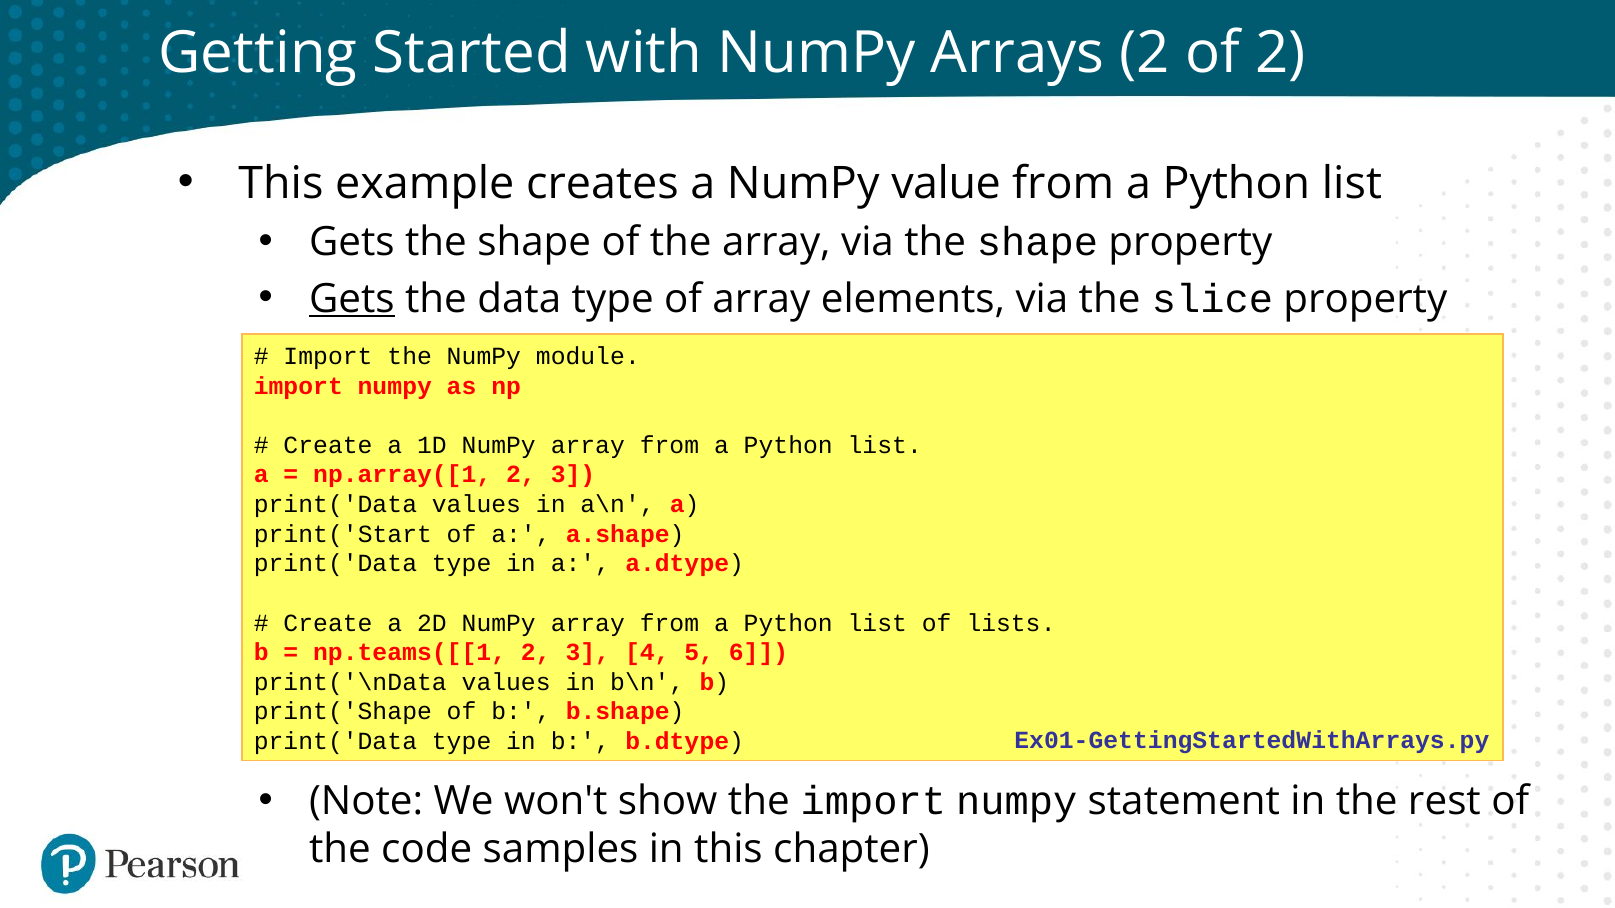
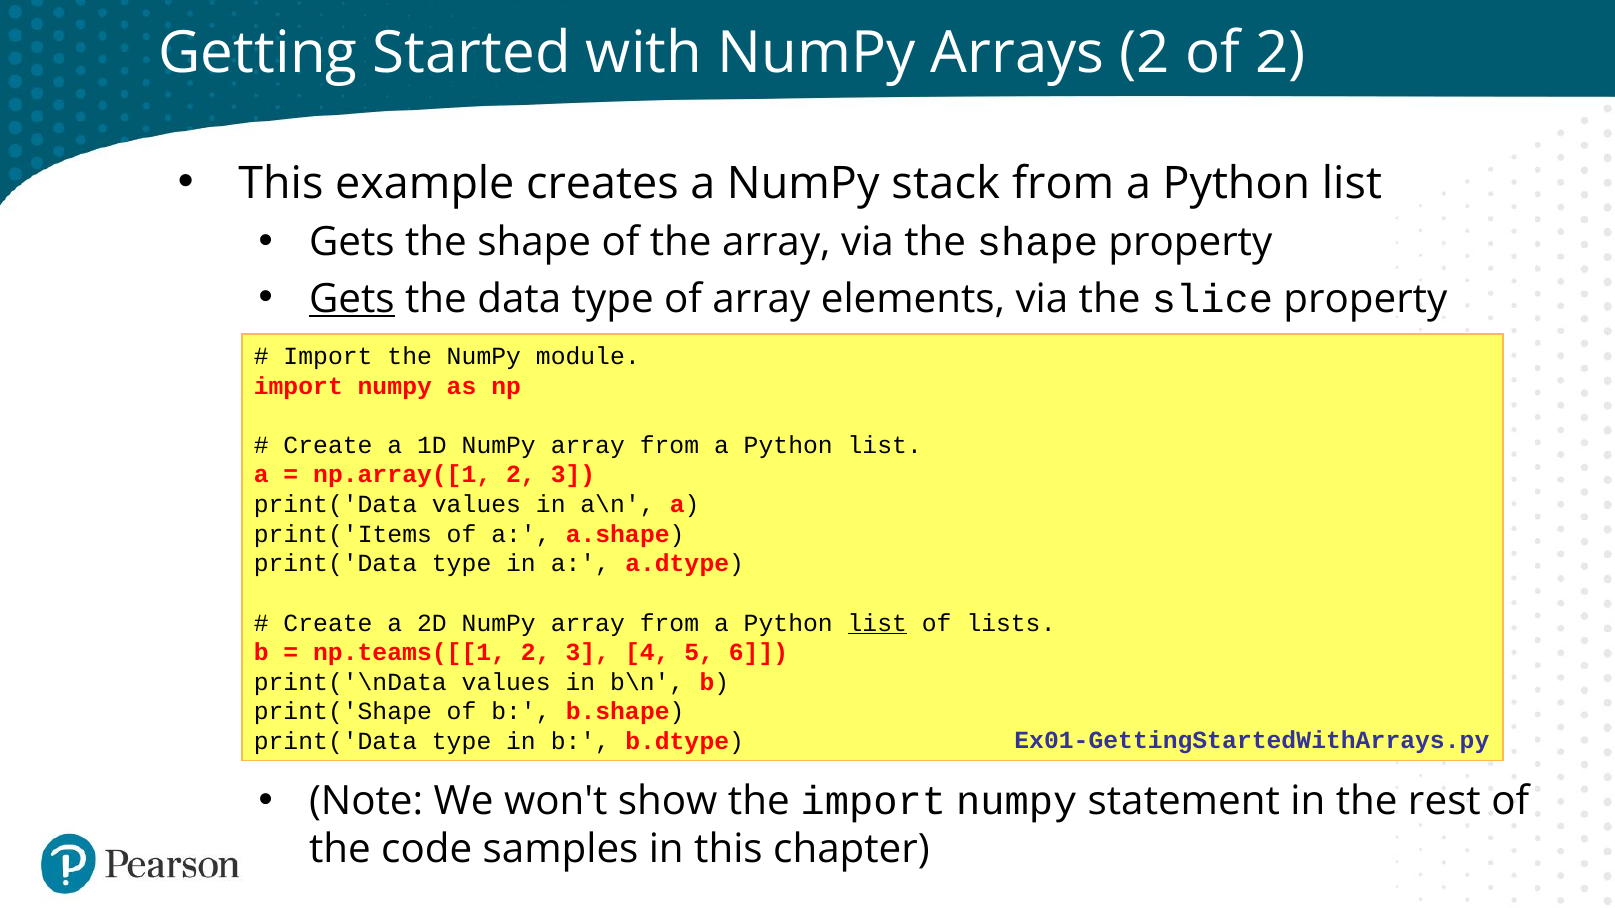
value: value -> stack (946, 184)
print('Start: print('Start -> print('Items (343, 534)
list underline: none -> present (877, 623)
